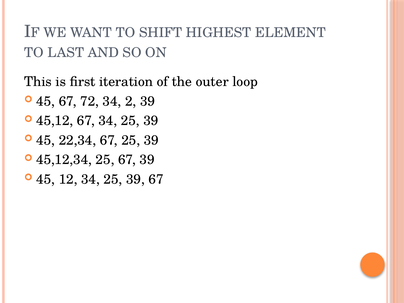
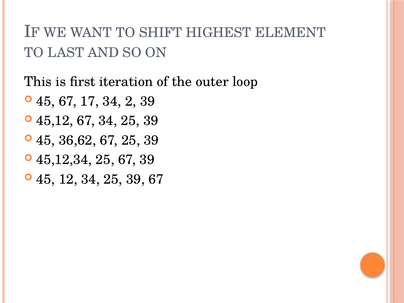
72: 72 -> 17 (90, 101)
22,34: 22,34 -> 36,62 (77, 140)
